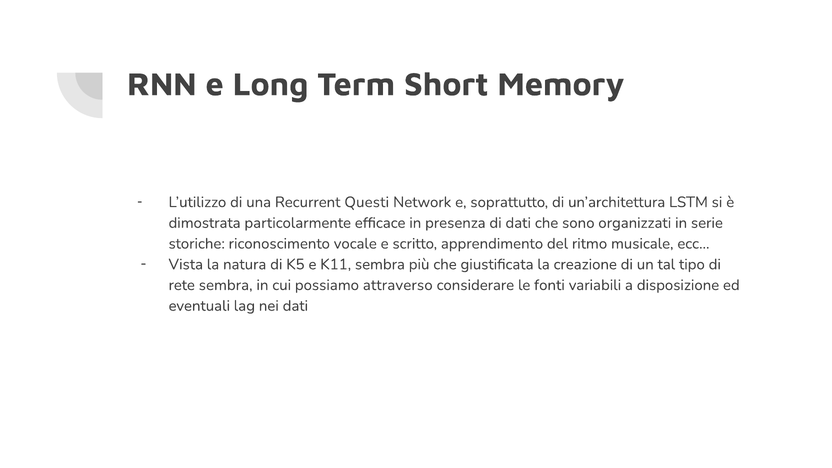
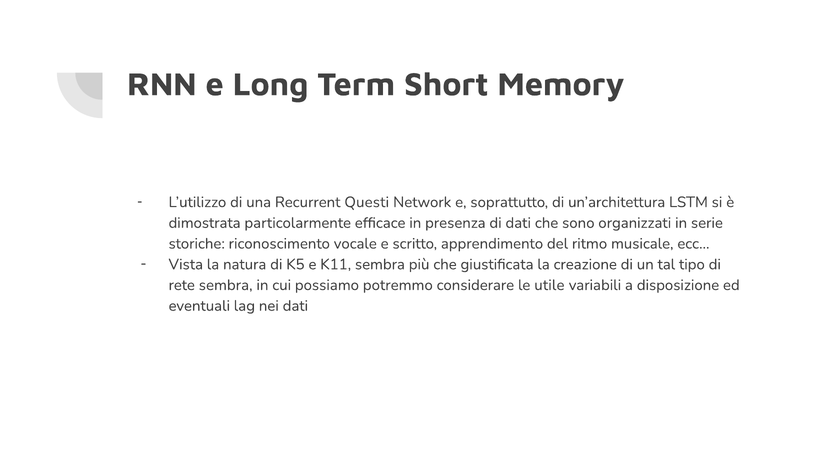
attraverso: attraverso -> potremmo (398, 285)
fonti: fonti -> utile (549, 285)
